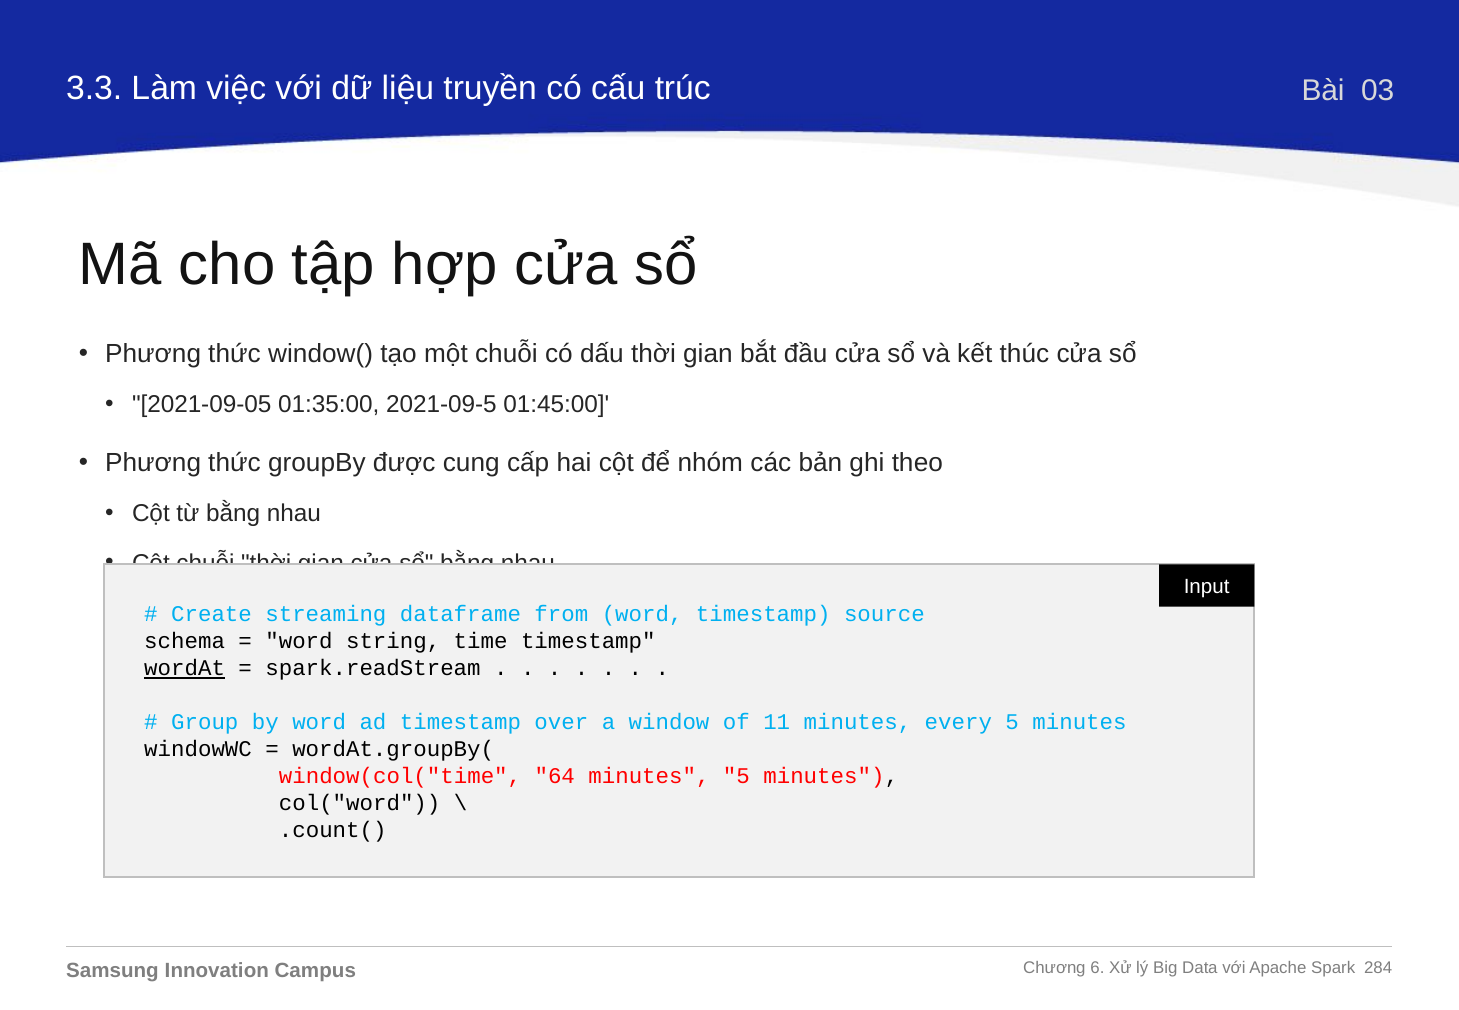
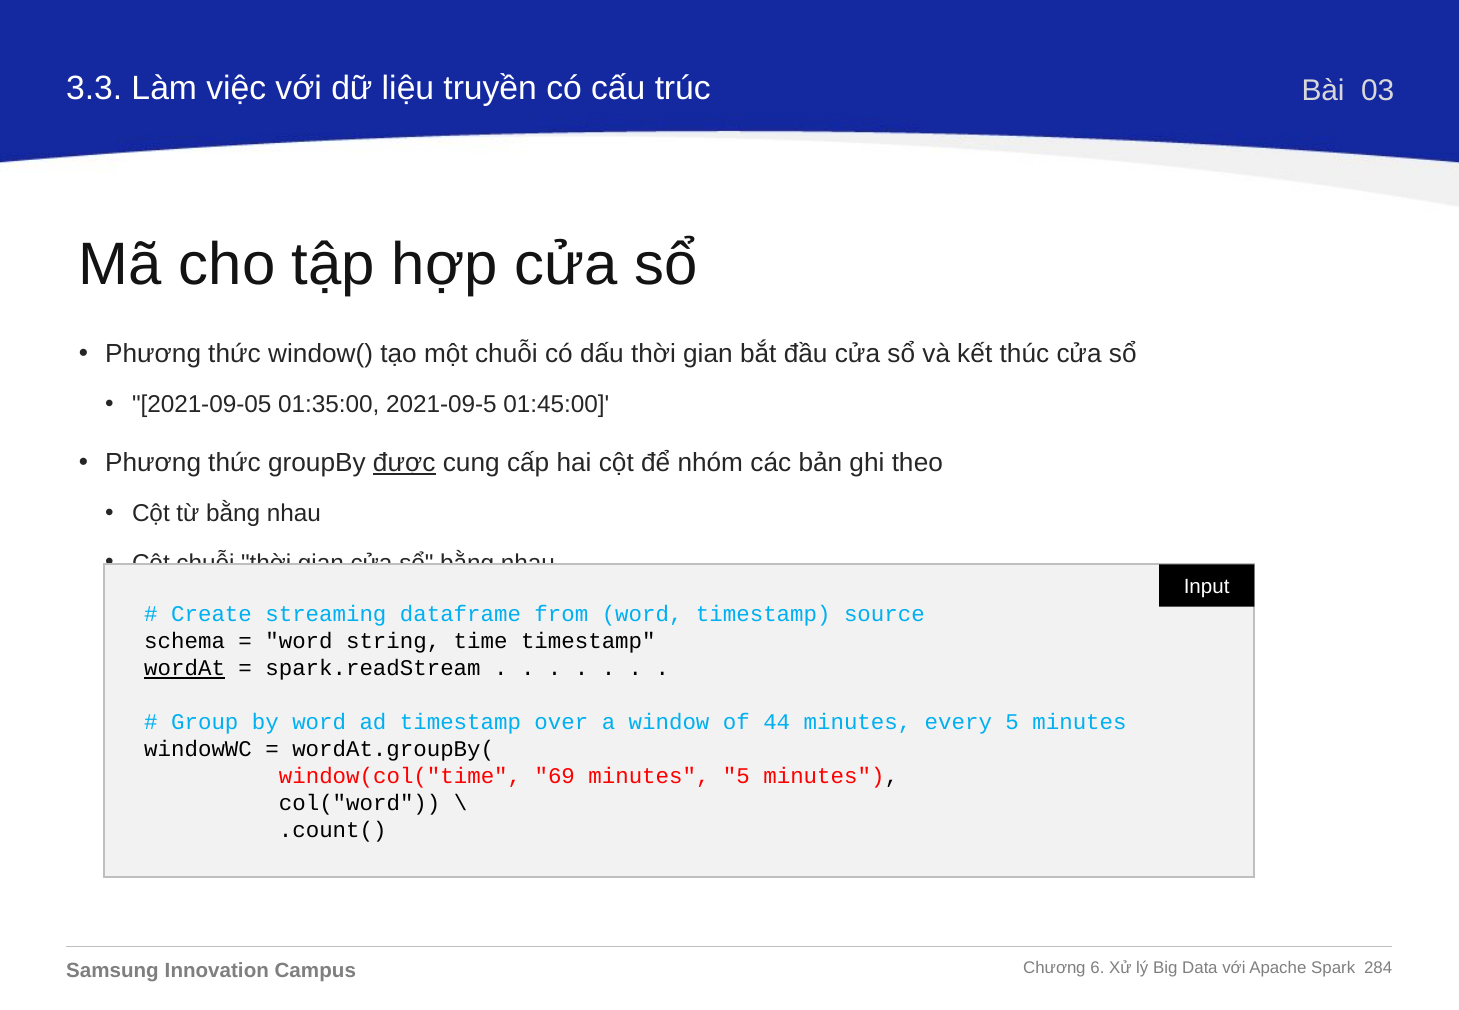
được underline: none -> present (404, 463)
11: 11 -> 44 (777, 722)
64: 64 -> 69 (555, 776)
